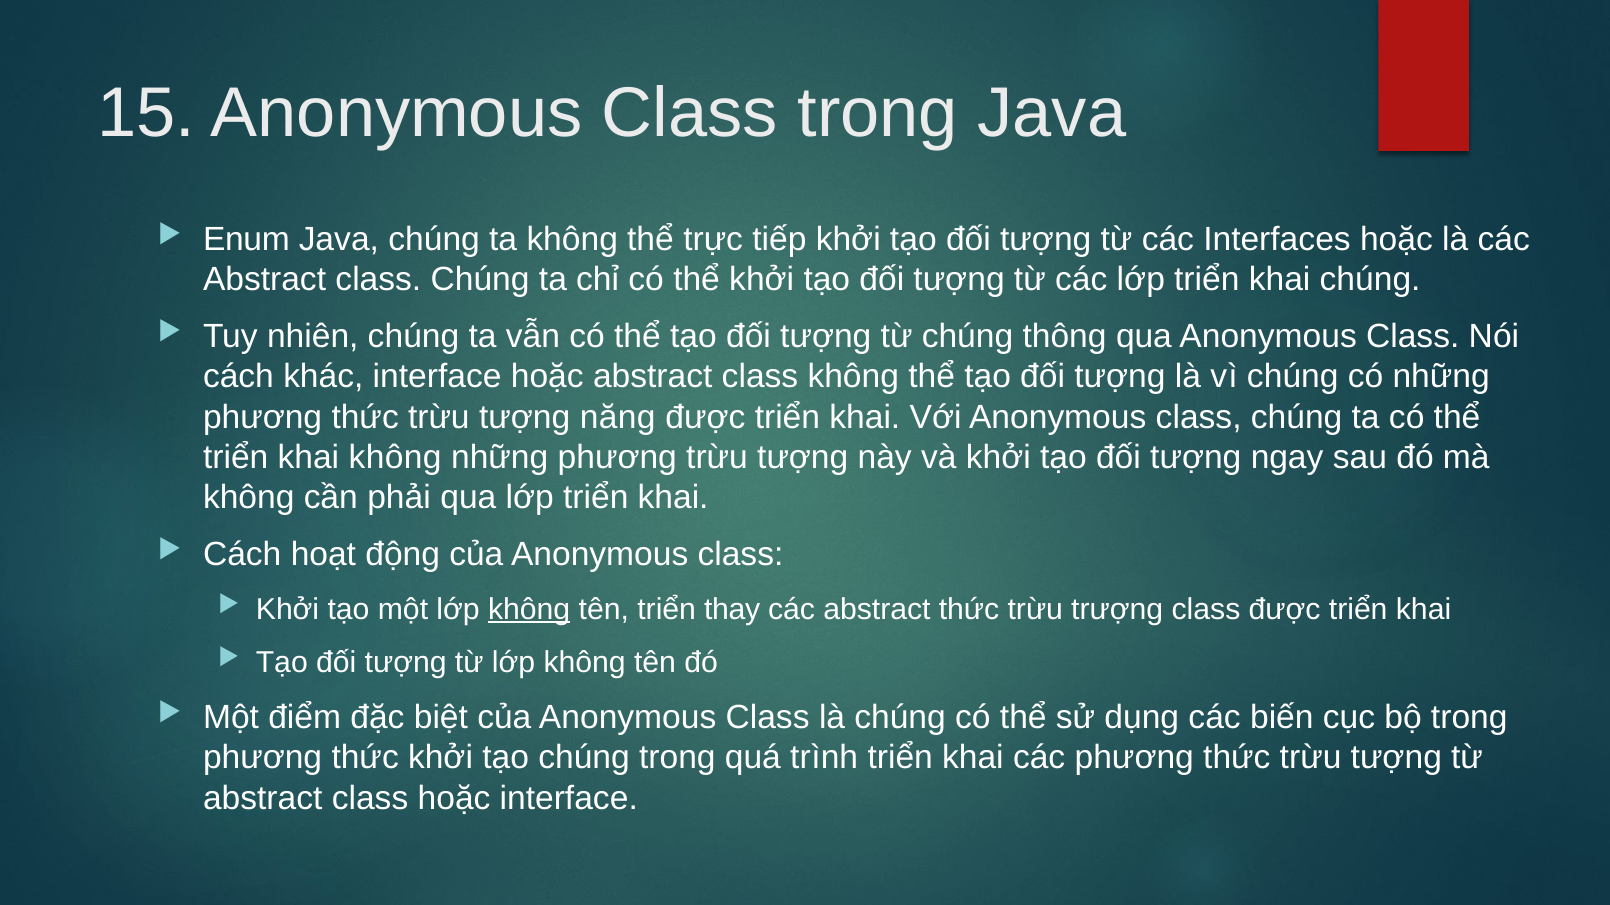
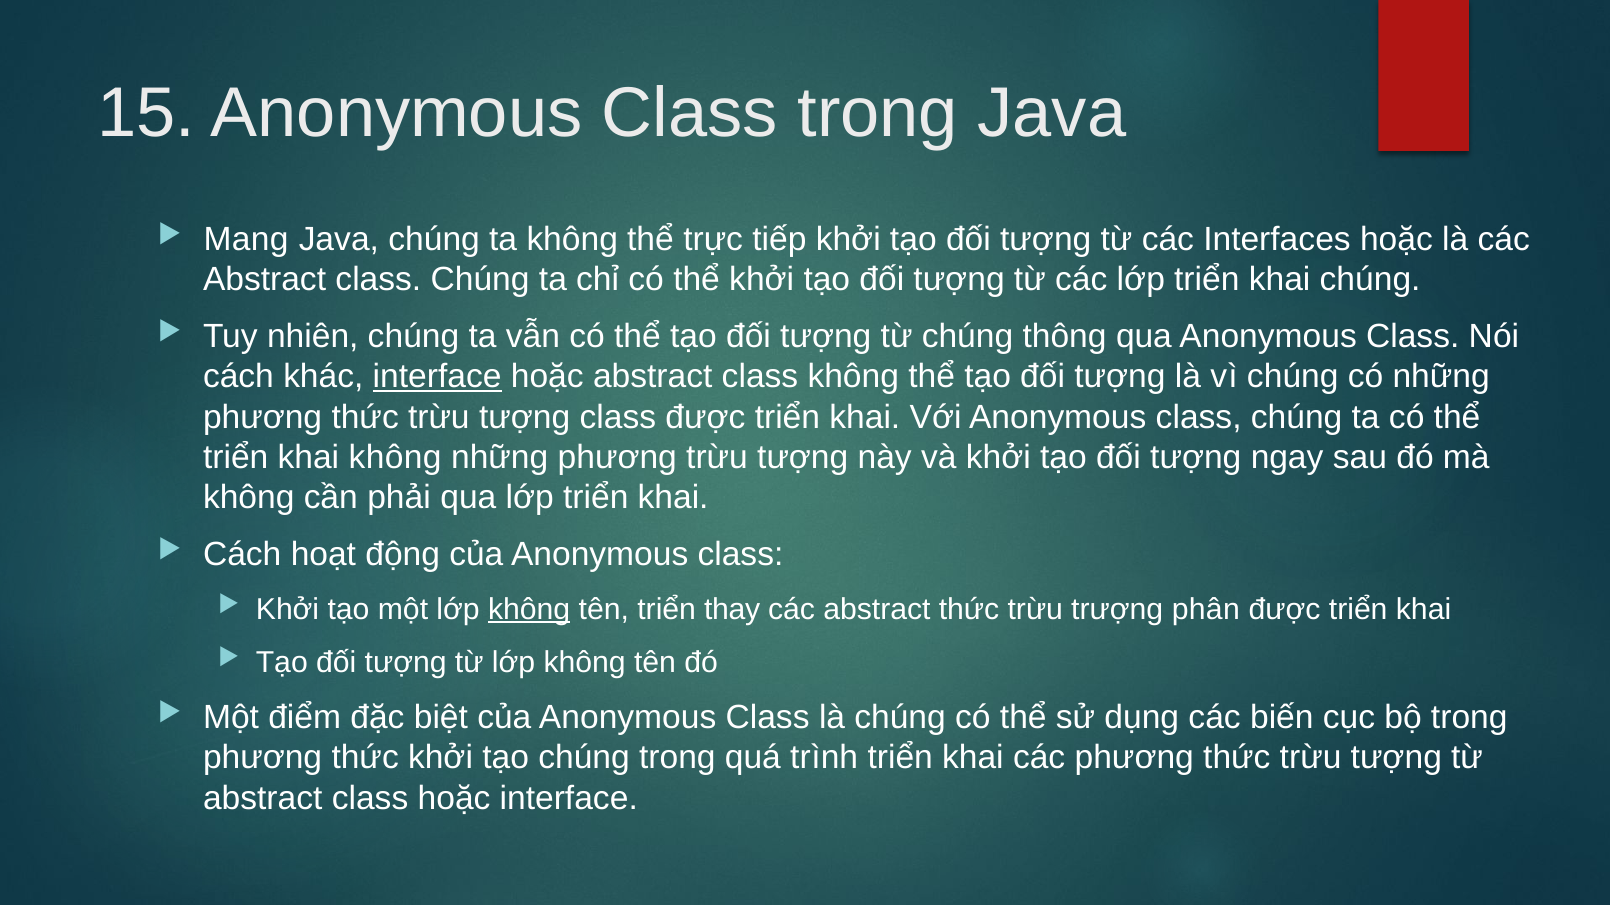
Enum: Enum -> Mang (246, 240)
interface underline: none -> present (437, 377)
tượng năng: năng -> class (618, 417)
trượng class: class -> phân (1206, 610)
